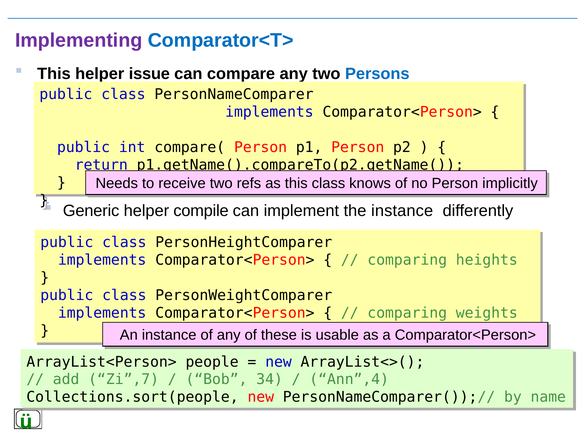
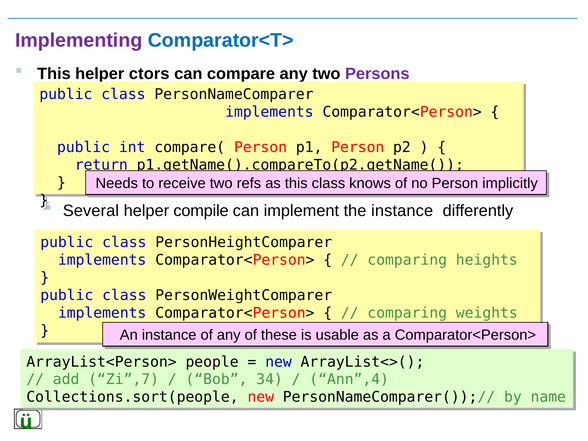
issue: issue -> ctors (149, 74)
Persons colour: blue -> purple (377, 74)
Generic: Generic -> Several (91, 211)
